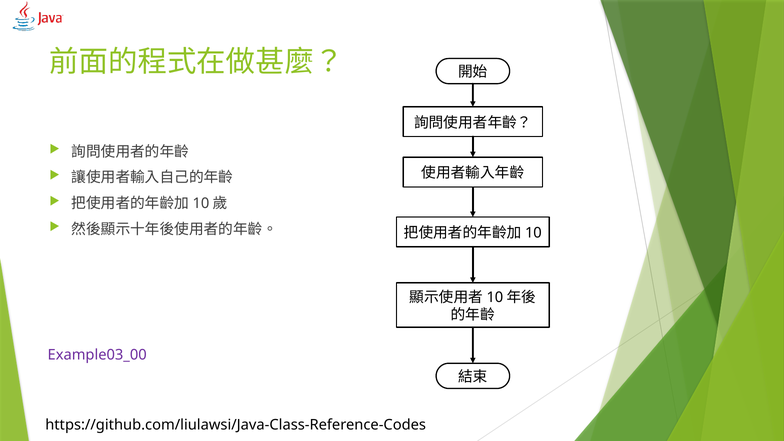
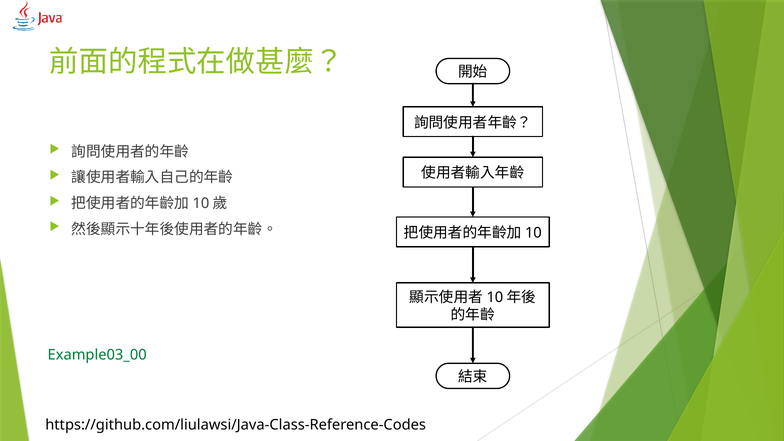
Example03_00 colour: purple -> green (97, 355)
